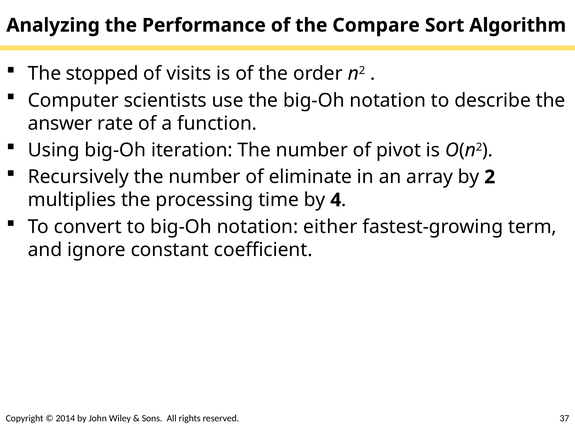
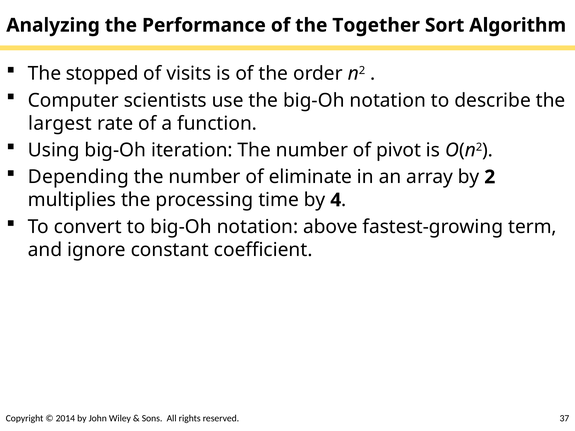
Compare: Compare -> Together (376, 25)
answer: answer -> largest (60, 123)
Recursively: Recursively -> Depending (78, 177)
either: either -> above (330, 227)
